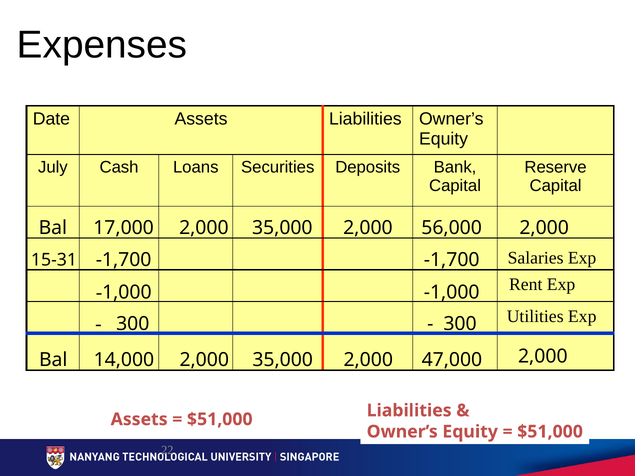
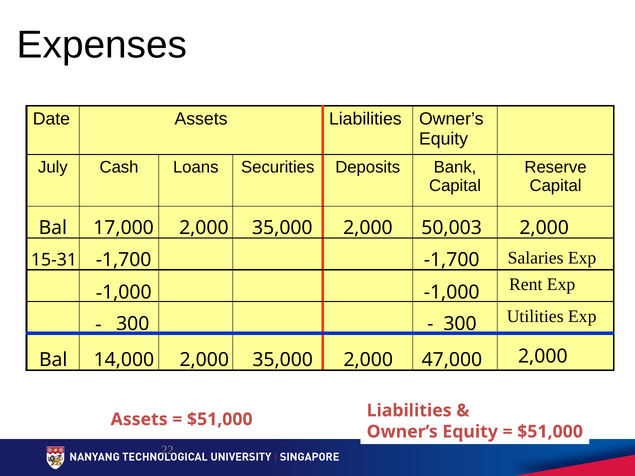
56,000: 56,000 -> 50,003 (452, 228)
